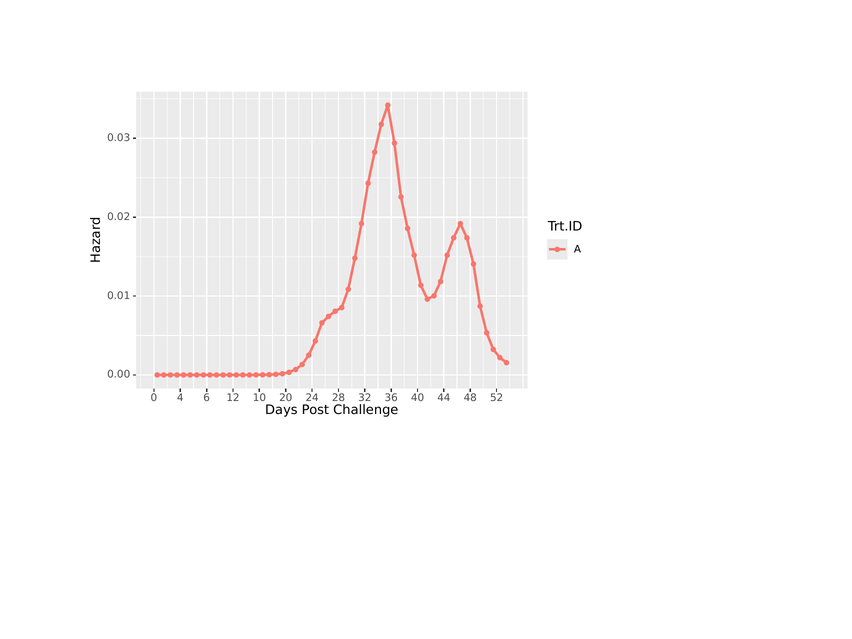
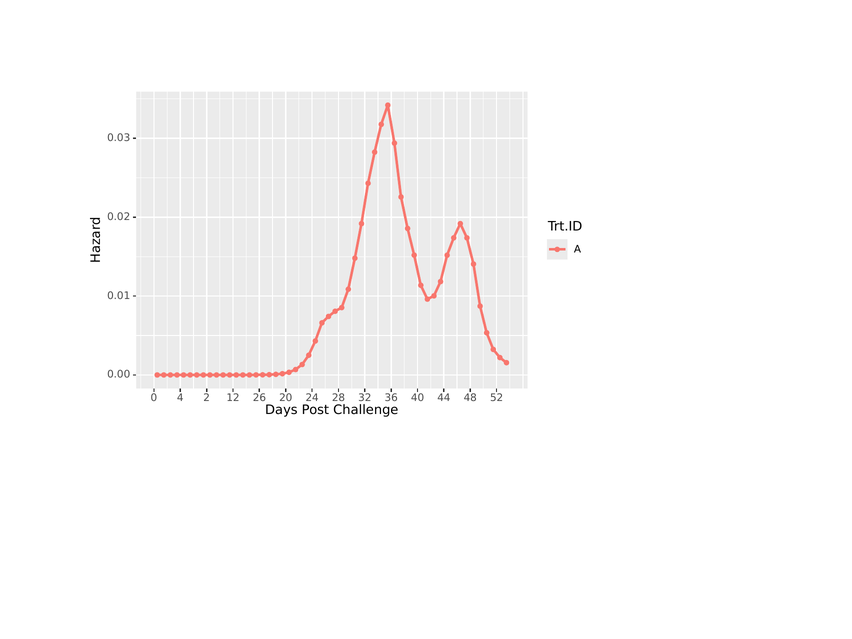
6: 6 -> 2 (207, 398)
10: 10 -> 26 (259, 398)
